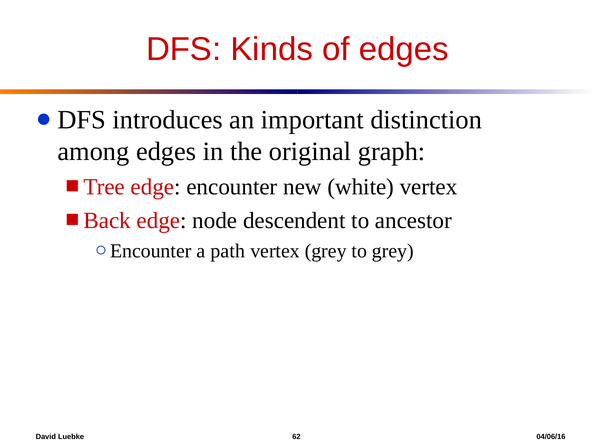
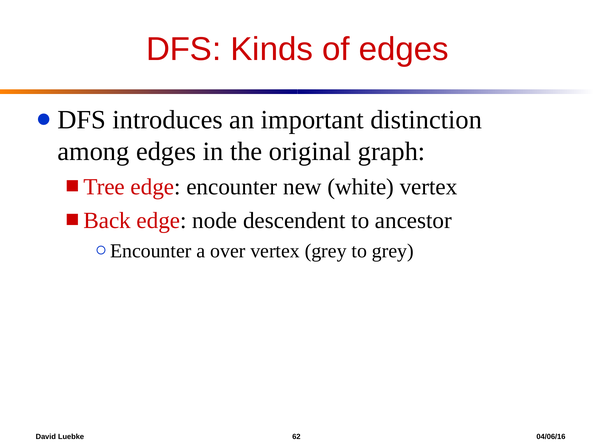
path: path -> over (228, 251)
